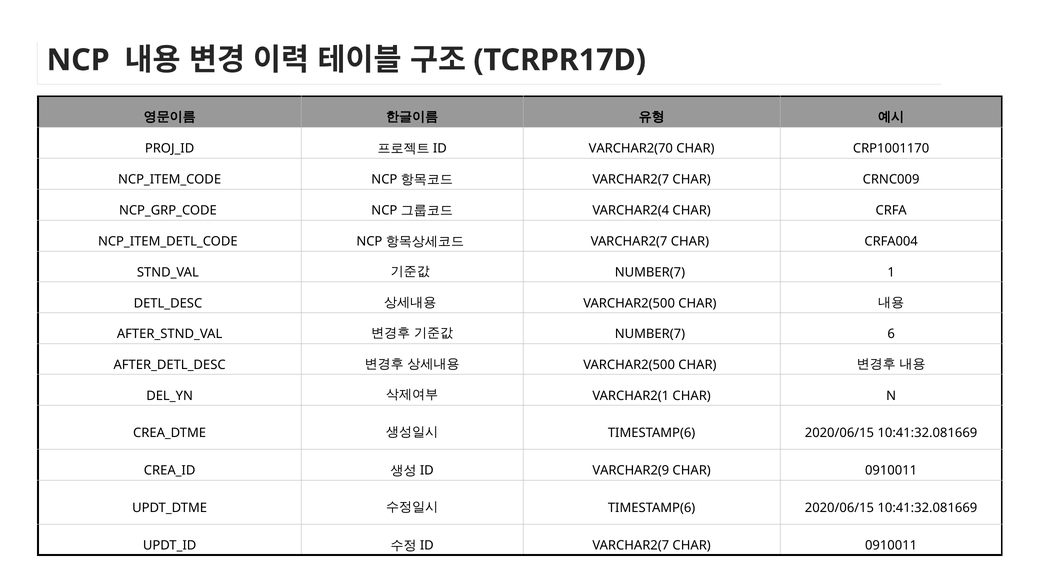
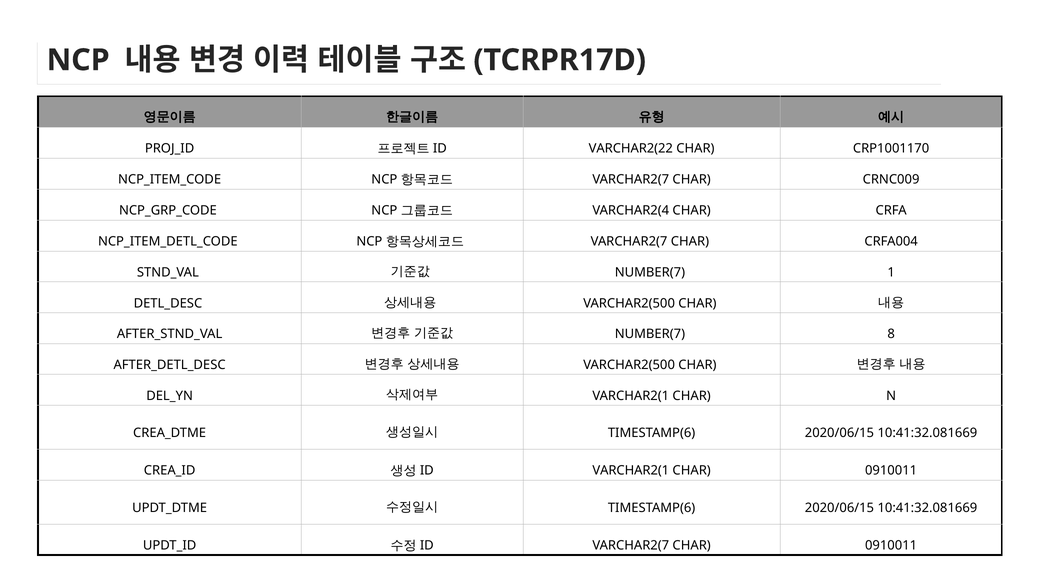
VARCHAR2(70: VARCHAR2(70 -> VARCHAR2(22 (631, 148)
6: 6 -> 8 (891, 334)
VARCHAR2(9: VARCHAR2(9 -> VARCHAR2(1 (631, 470)
